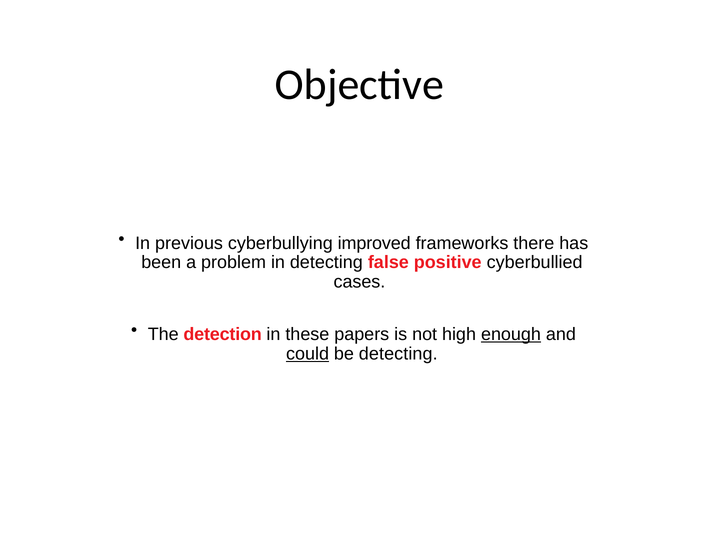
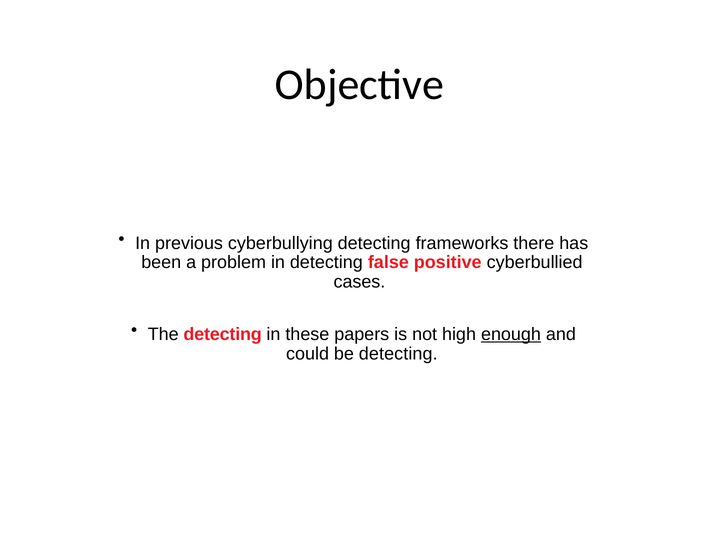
cyberbullying improved: improved -> detecting (374, 243)
The detection: detection -> detecting (223, 335)
could underline: present -> none (308, 354)
